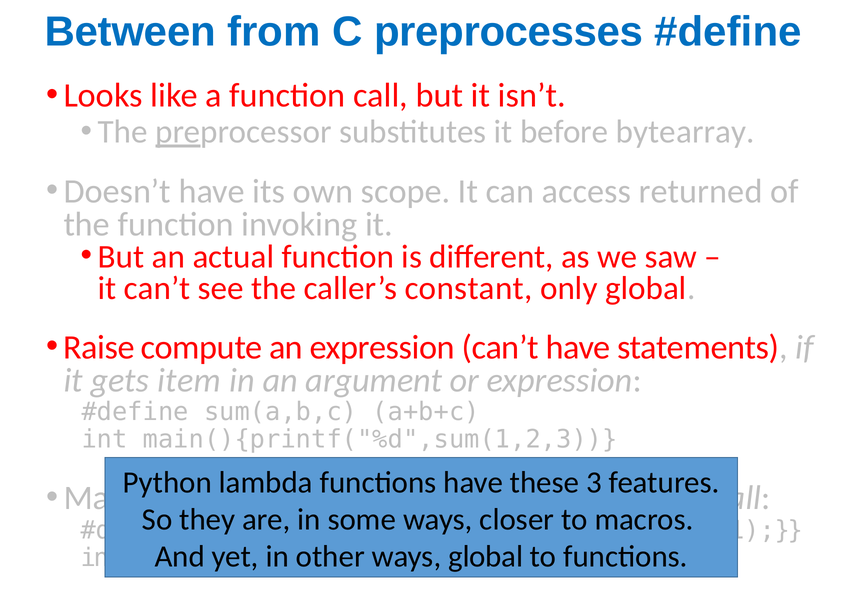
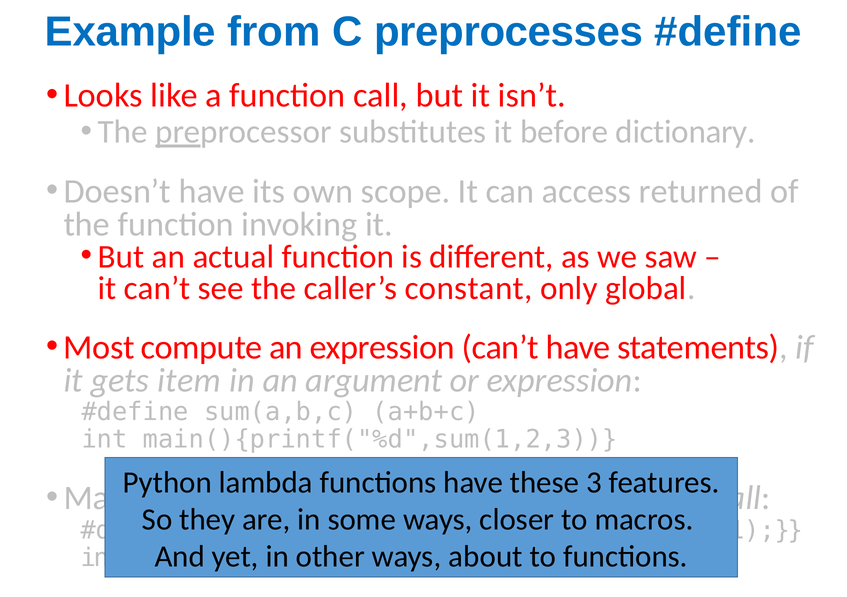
Between: Between -> Example (130, 32)
bytearray: bytearray -> dictionary (685, 132)
Raise: Raise -> Most (99, 347)
global: global -> about (485, 557)
